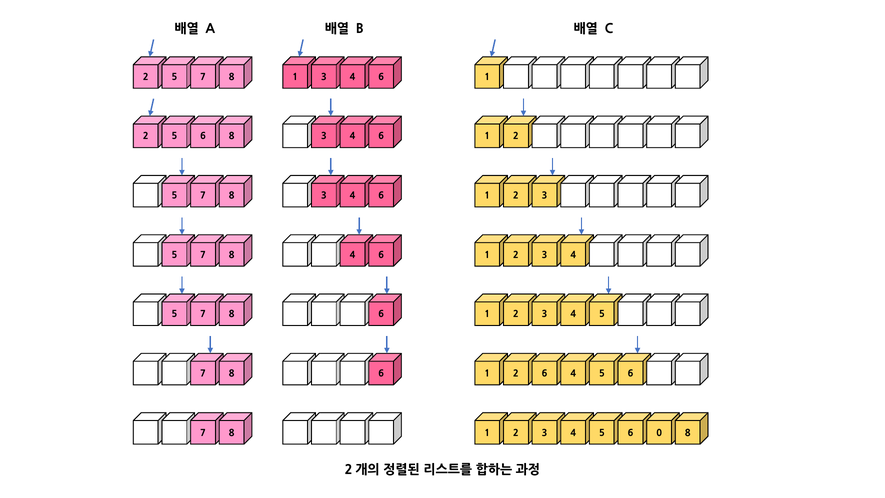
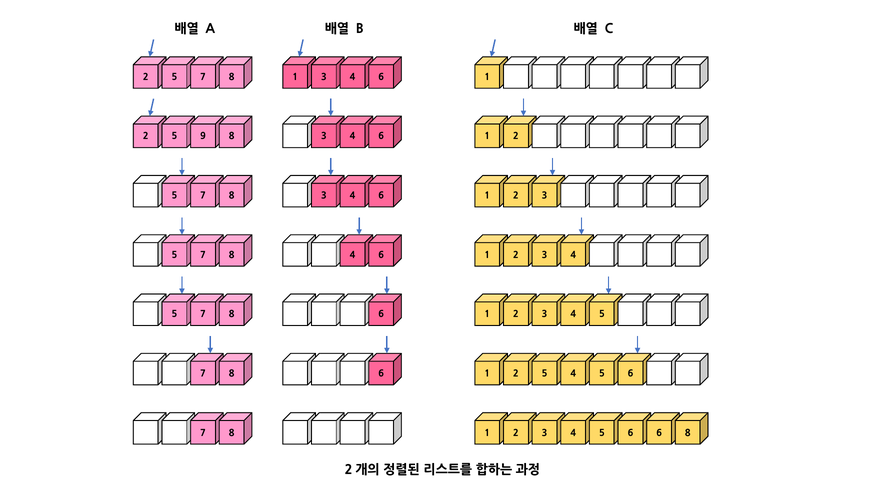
2 5 6: 6 -> 9 (203, 136)
6: 6 -> 5 (545, 374)
6 0: 0 -> 6 (659, 433)
